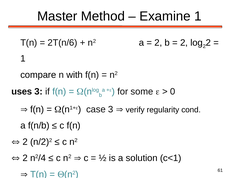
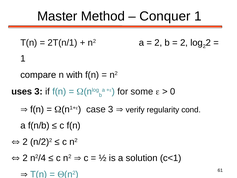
Examine: Examine -> Conquer (165, 16)
2T(n/6: 2T(n/6 -> 2T(n/1 (62, 43)
